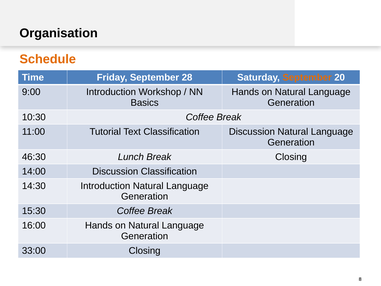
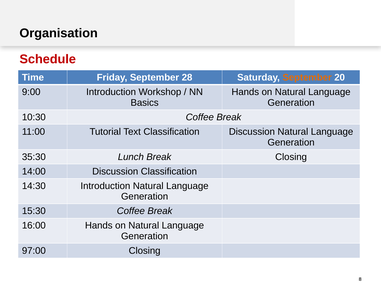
Schedule colour: orange -> red (48, 59)
46:30: 46:30 -> 35:30 (34, 157)
33:00: 33:00 -> 97:00 (34, 251)
